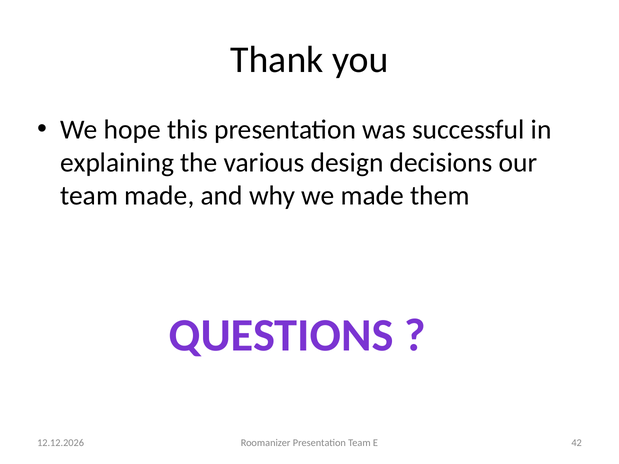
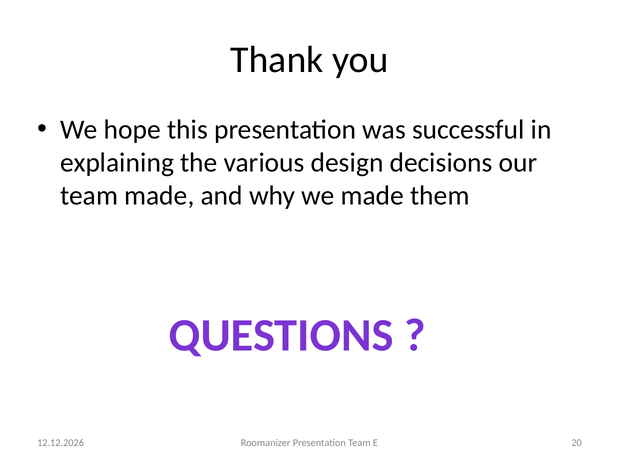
42: 42 -> 20 (577, 443)
